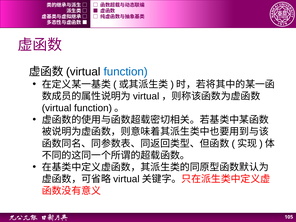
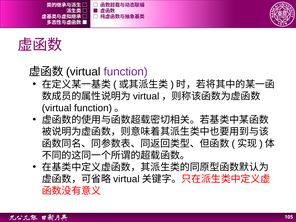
function colour: blue -> purple (126, 72)
